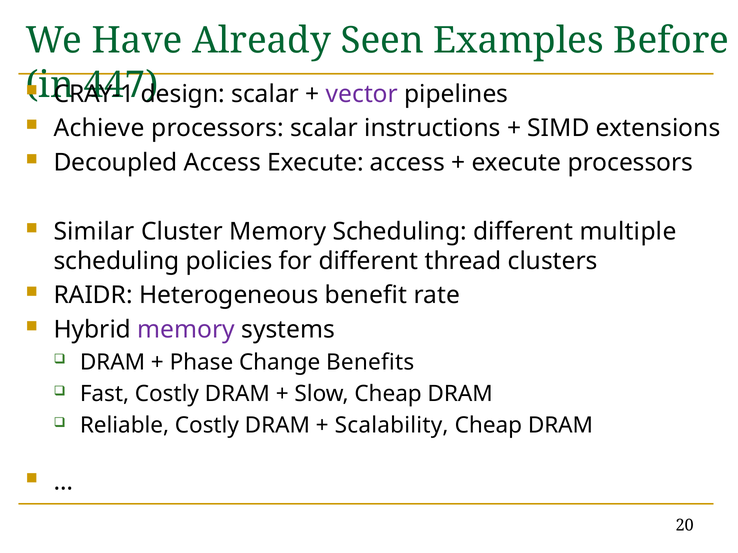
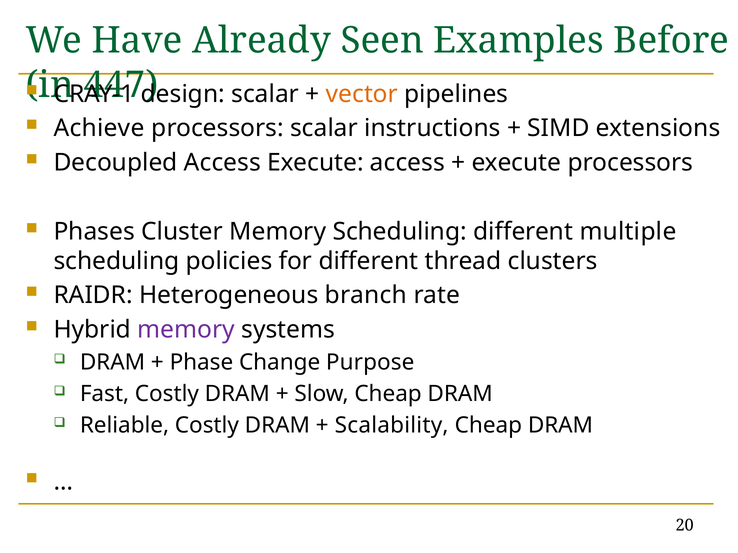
vector colour: purple -> orange (362, 94)
Similar: Similar -> Phases (94, 232)
benefit: benefit -> branch (366, 296)
Benefits: Benefits -> Purpose (370, 363)
